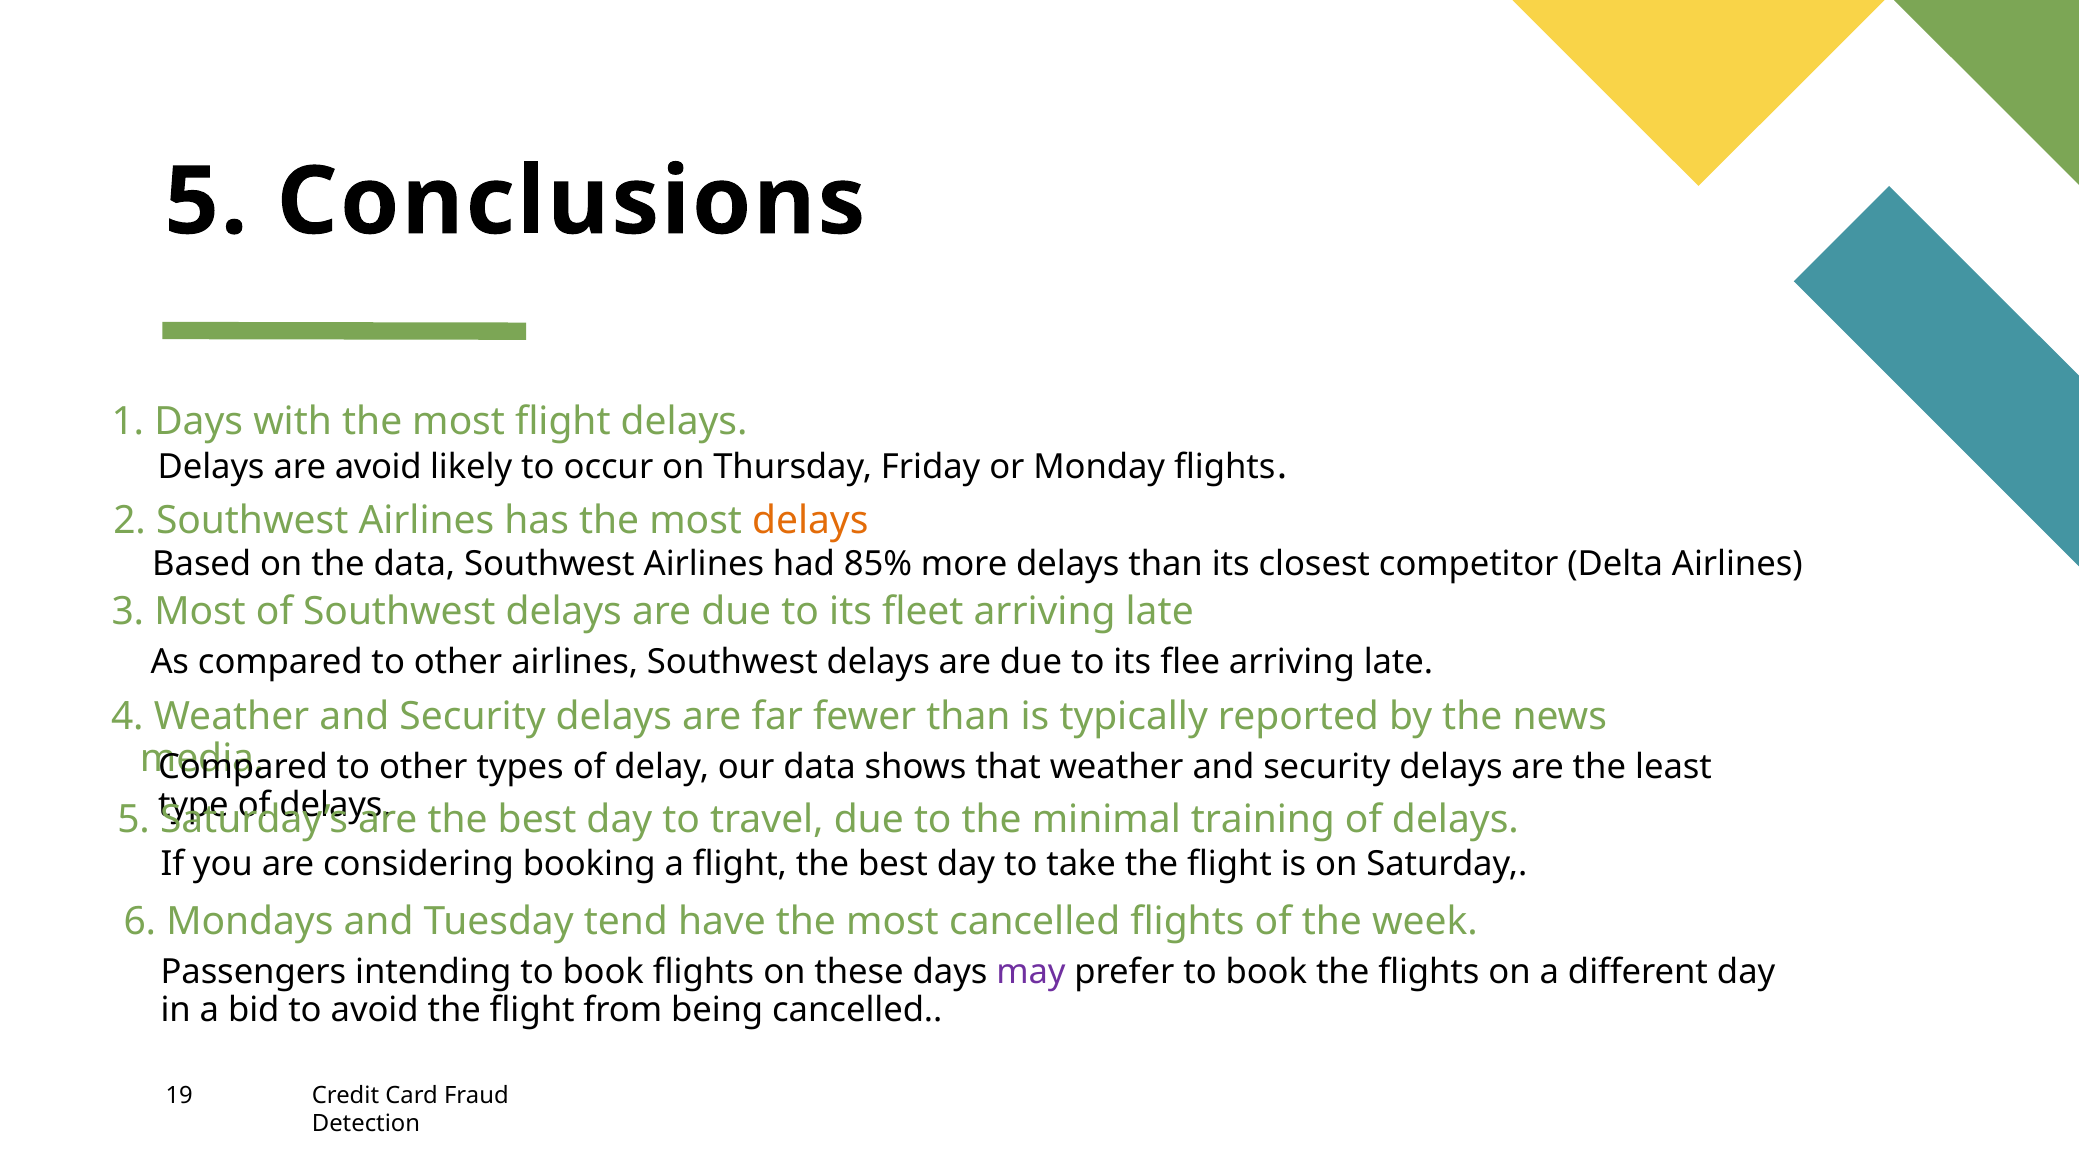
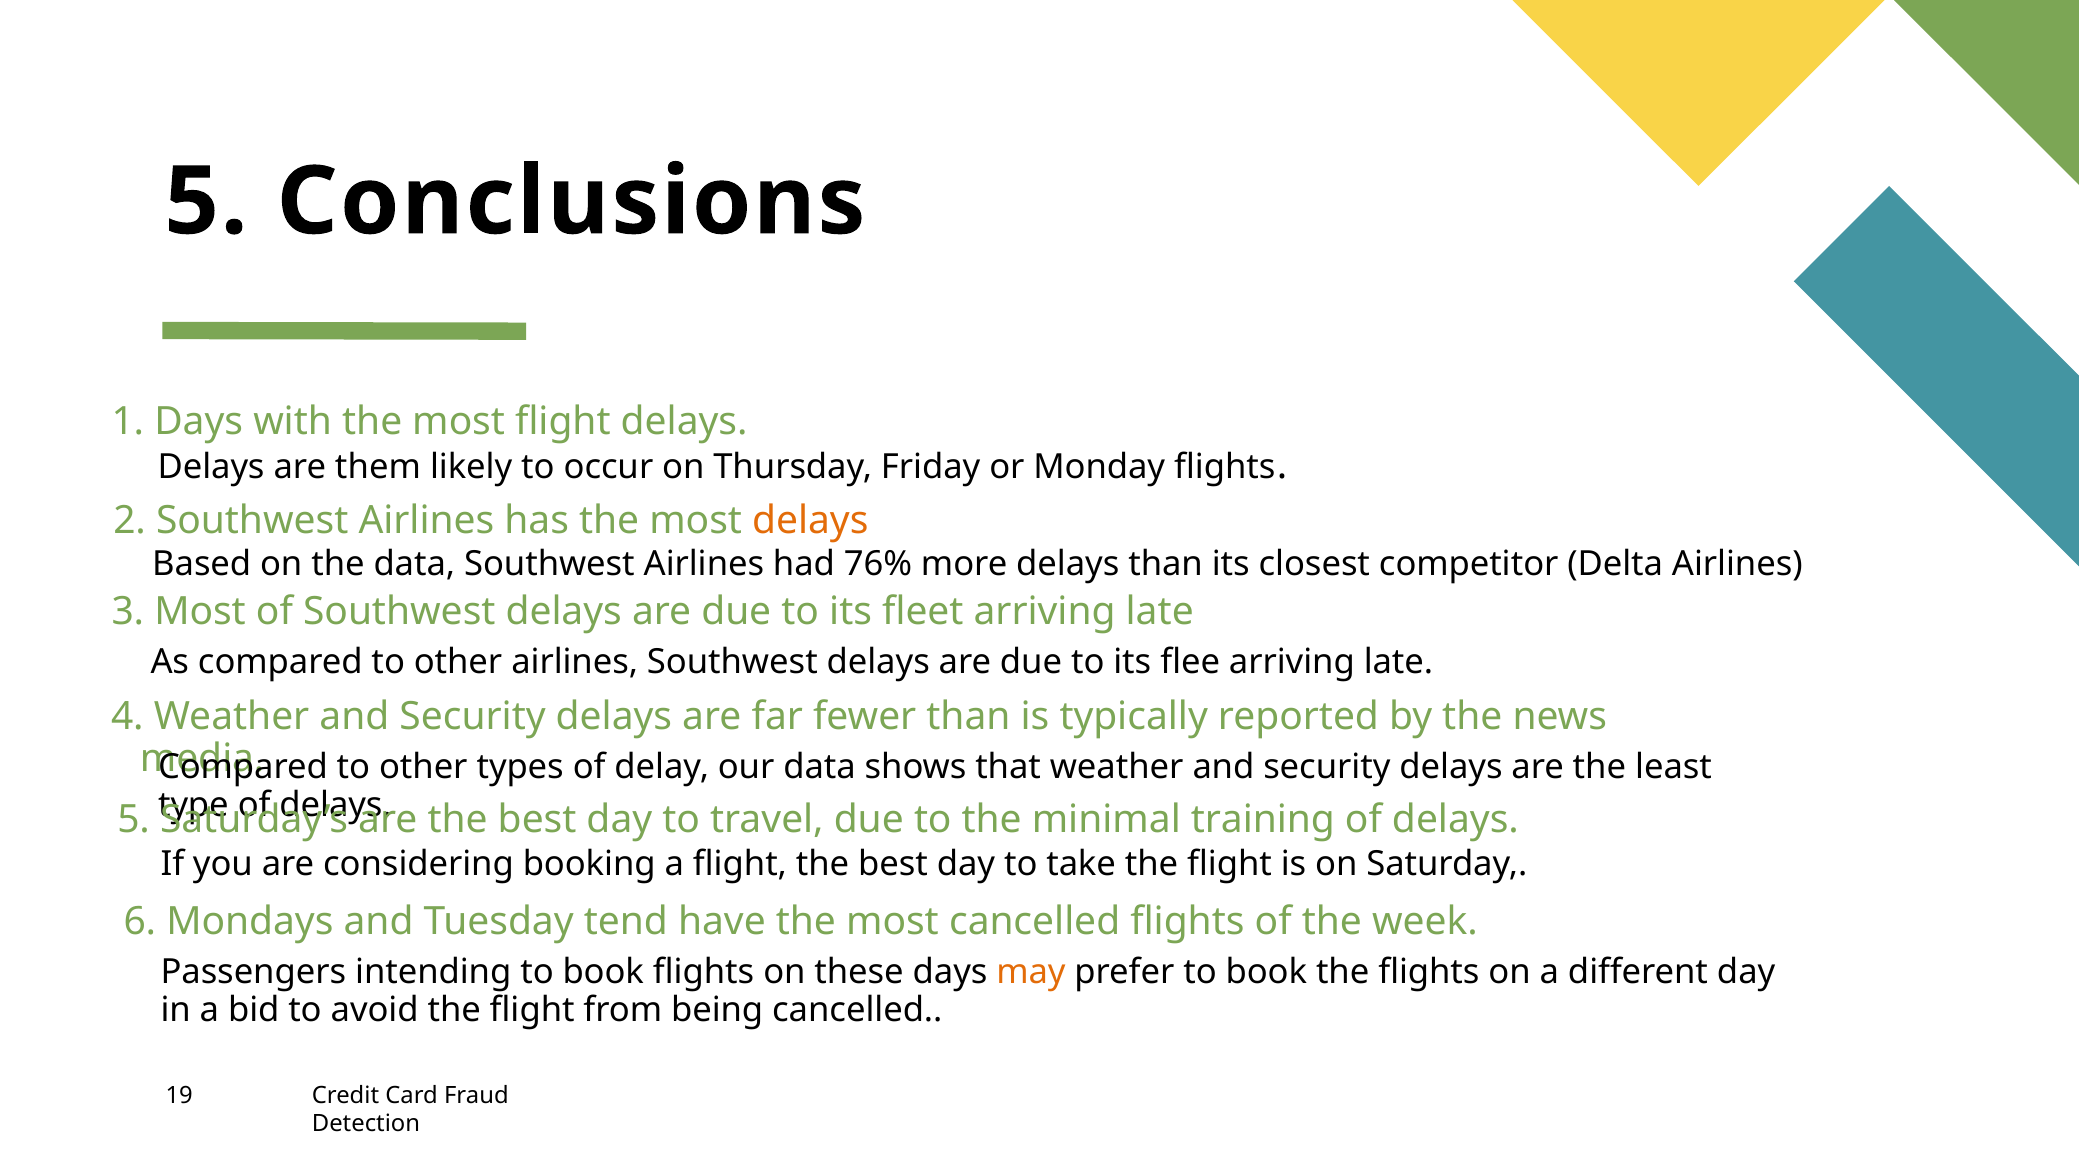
are avoid: avoid -> them (378, 467)
85%: 85% -> 76% (878, 564)
may colour: purple -> orange (1031, 973)
